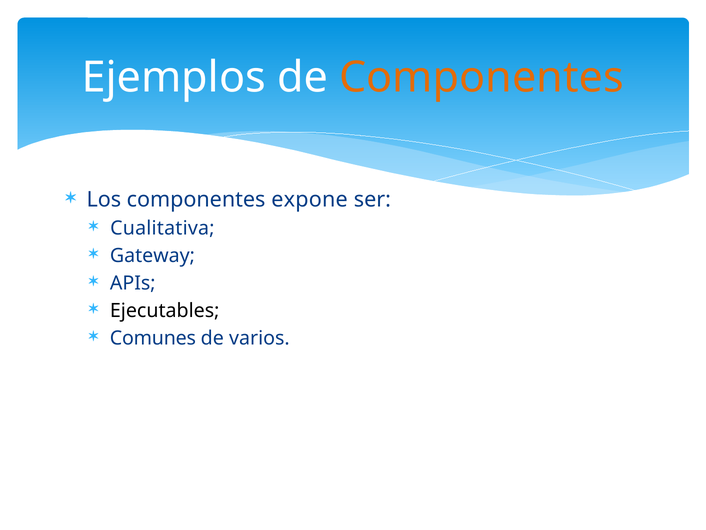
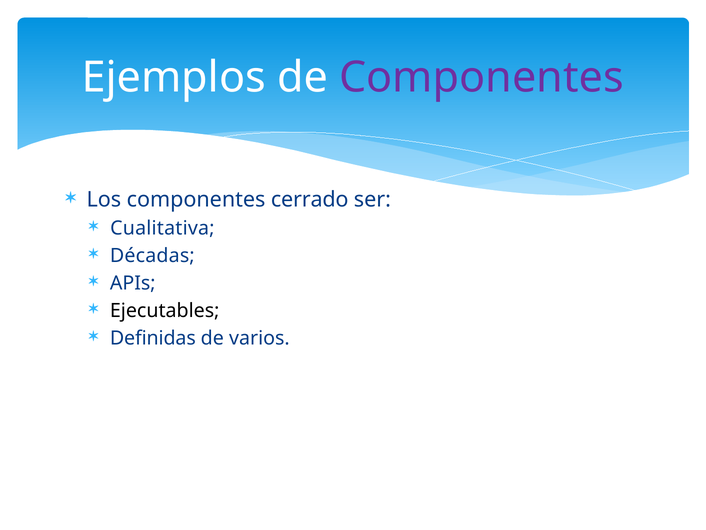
Componentes colour: orange -> purple (481, 77)
expone: expone -> cerrado (310, 199)
Gateway: Gateway -> Décadas (152, 255)
Comunes: Comunes -> Definidas (153, 338)
